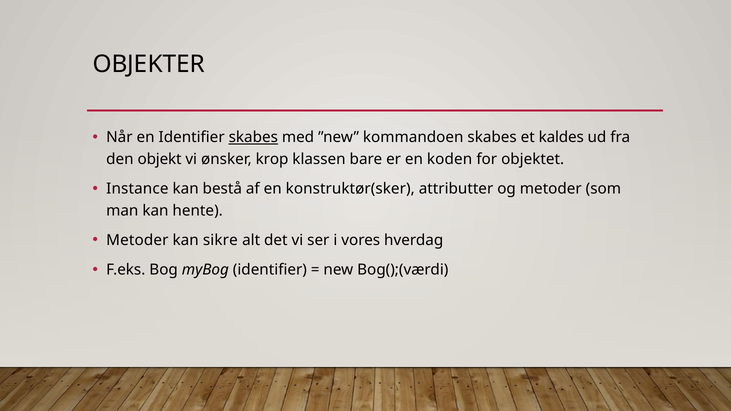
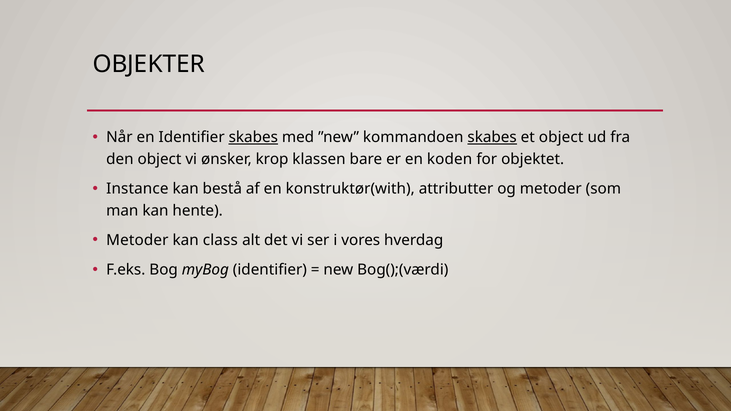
skabes underline: none -> present (492, 137)
et kaldes: kaldes -> object (561, 137)
den objekt: objekt -> object (159, 159)
konstruktør(sker: konstruktør(sker -> konstruktør(with (350, 189)
sikre: sikre -> class (220, 240)
